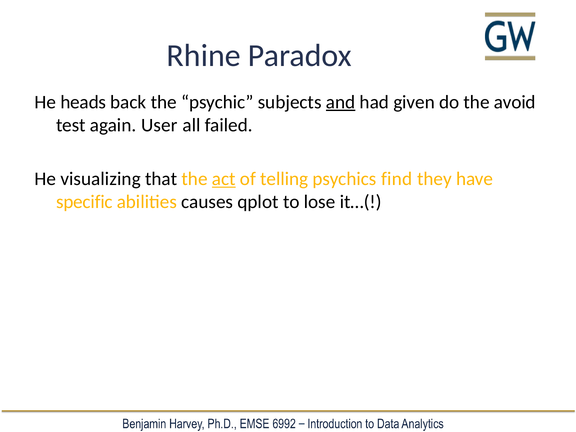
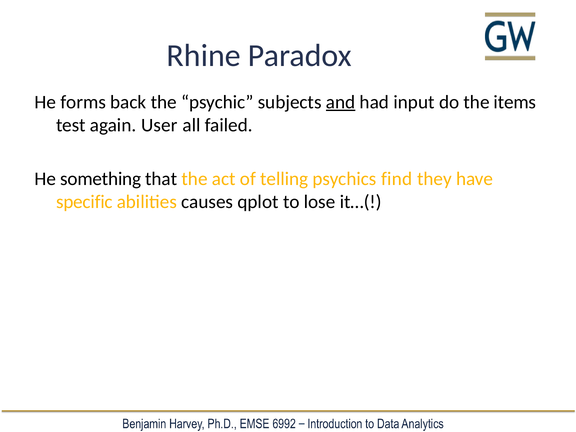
heads: heads -> forms (83, 102)
given: given -> input (414, 102)
avoid: avoid -> items (515, 102)
visualizing: visualizing -> something (101, 179)
act underline: present -> none (224, 179)
